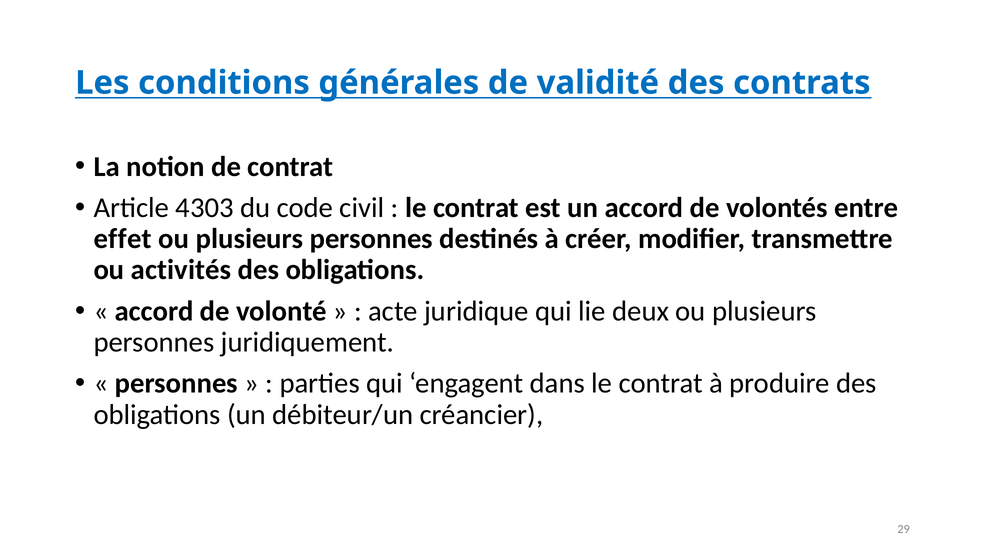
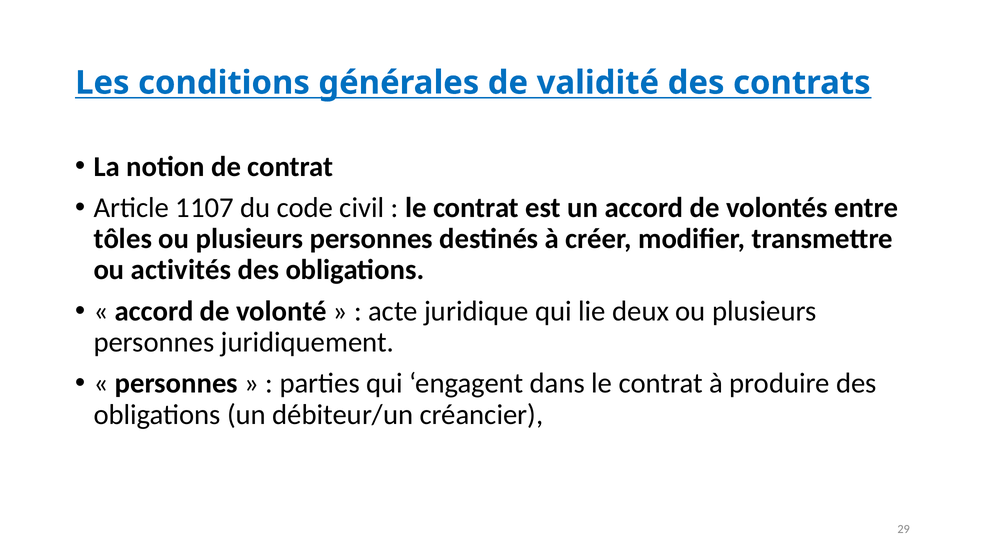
4303: 4303 -> 1107 (205, 208)
effet: effet -> tôles (123, 239)
